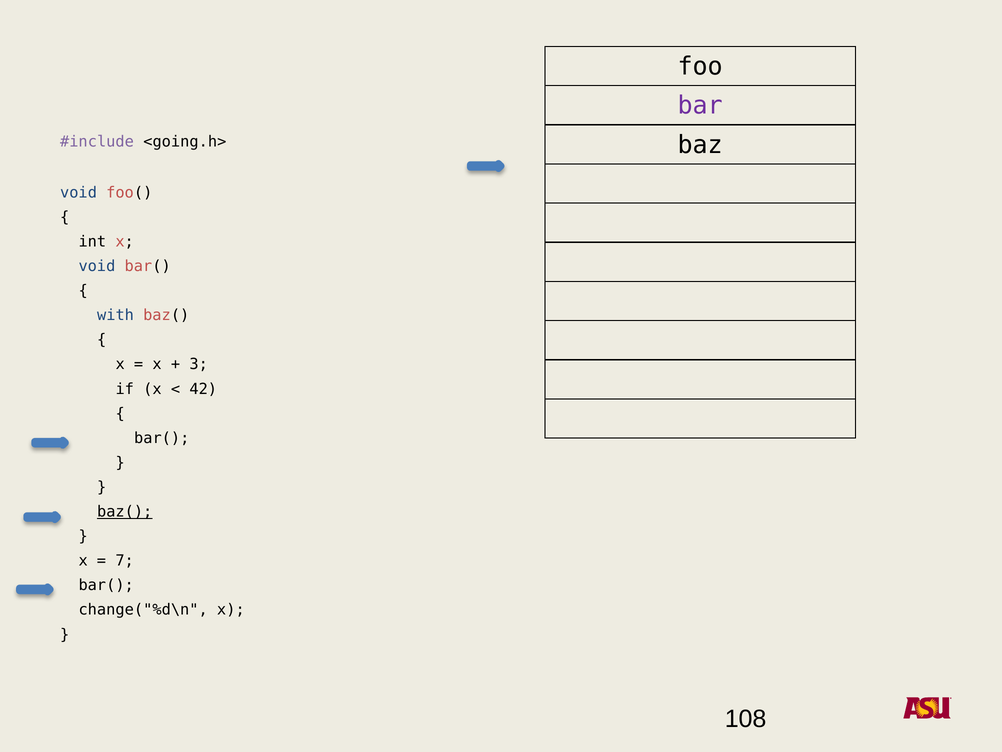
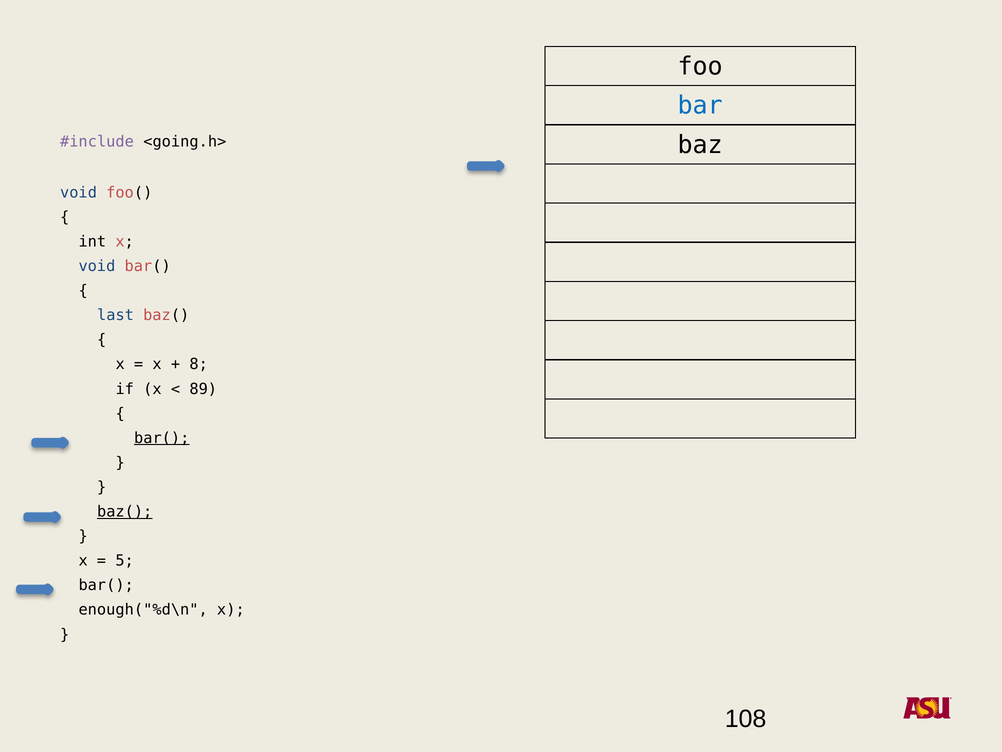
bar colour: purple -> blue (700, 106)
with: with -> last (115, 315)
3: 3 -> 8 (199, 364)
42: 42 -> 89 (203, 389)
bar( underline: none -> present (162, 438)
7: 7 -> 5 (125, 560)
change("%d\n: change("%d\n -> enough("%d\n (143, 610)
